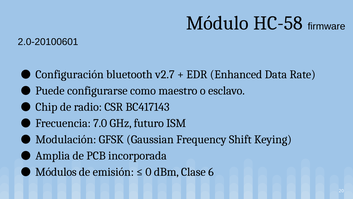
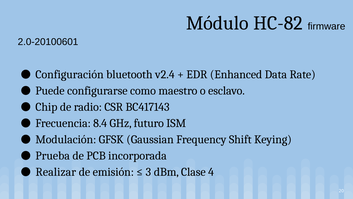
HC-58: HC-58 -> HC-82 (278, 23)
v2.7: v2.7 -> v2.4 (165, 74)
7.0: 7.0 -> 8.4 (100, 123)
Amplia: Amplia -> Prueba (53, 155)
Módulos: Módulos -> Realizar (56, 172)
0: 0 -> 3 (148, 172)
6: 6 -> 4 (211, 172)
